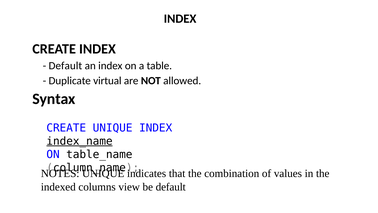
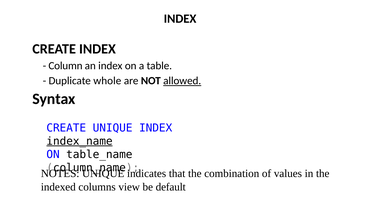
Default: Default -> Column (65, 66)
virtual: virtual -> whole (107, 81)
allowed underline: none -> present (182, 81)
